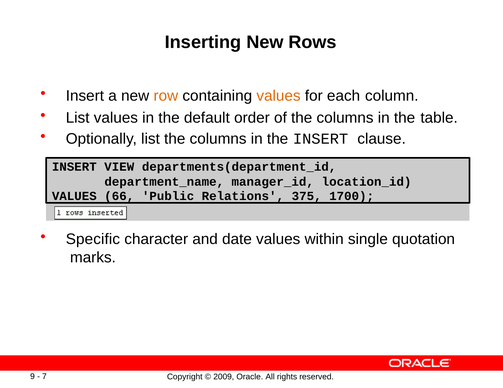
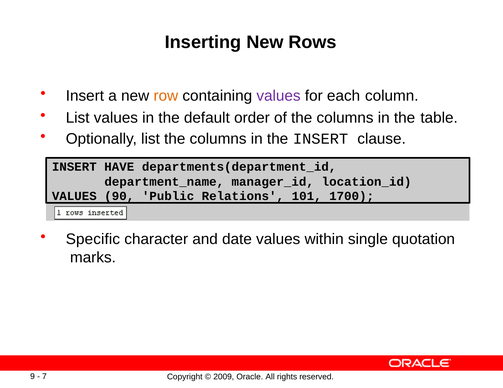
values colour: orange -> purple (279, 96)
VIEW: VIEW -> HAVE (119, 167)
66: 66 -> 90 (119, 197)
375: 375 -> 101 (307, 197)
